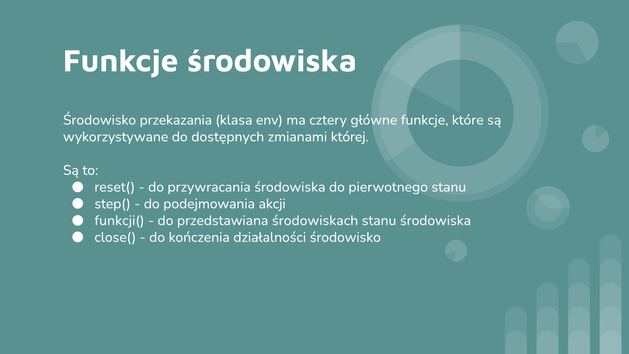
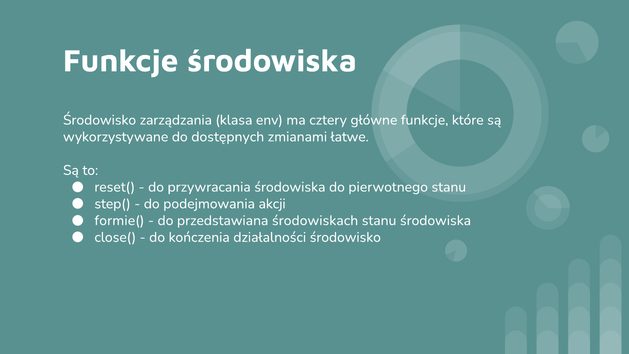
przekazania: przekazania -> zarządzania (176, 120)
której: której -> łatwe (350, 137)
funkcji(: funkcji( -> formie( (119, 220)
